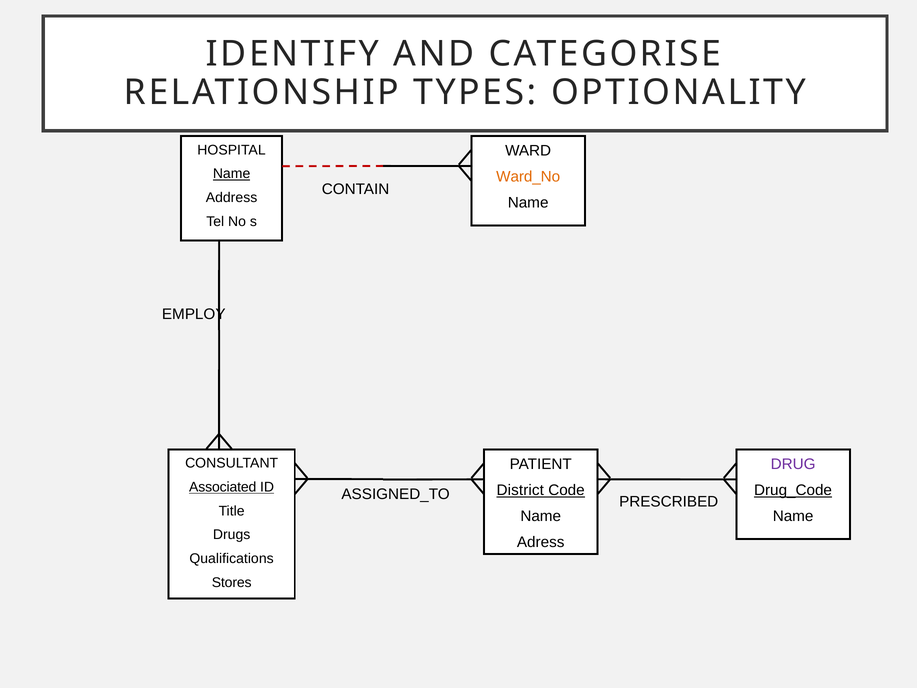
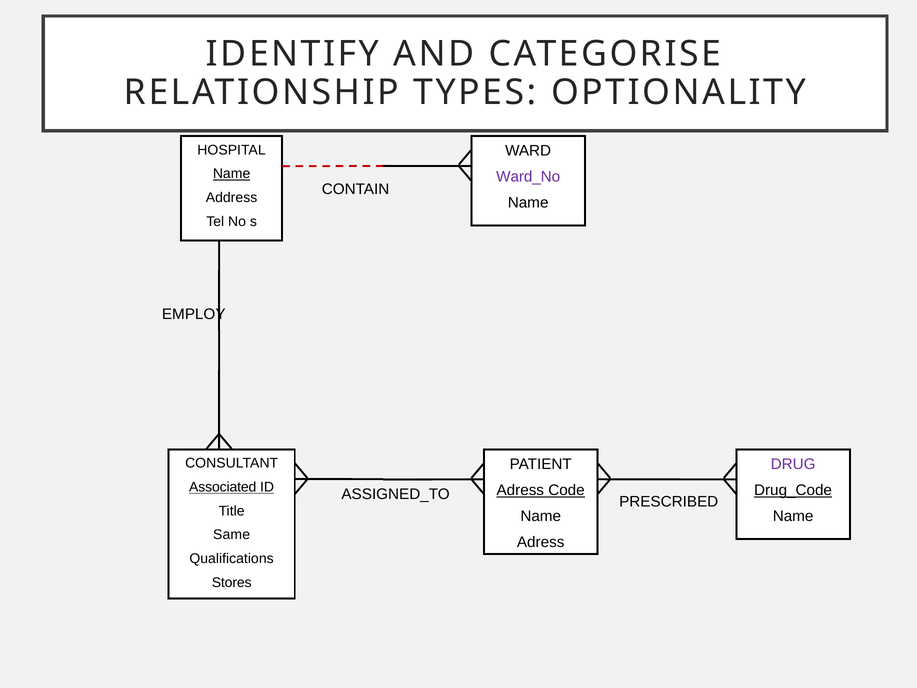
Ward_No colour: orange -> purple (528, 177)
District: District -> Adress (520, 490)
Drugs: Drugs -> Same (232, 535)
